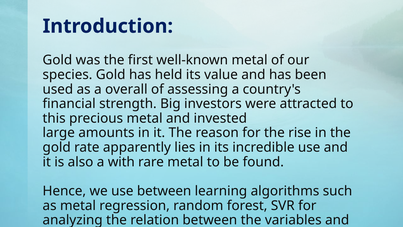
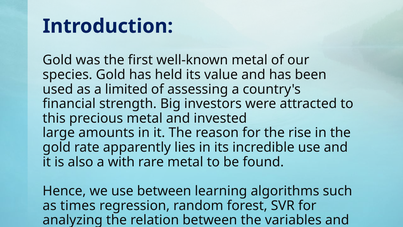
overall: overall -> limited (126, 89)
as metal: metal -> times (78, 205)
